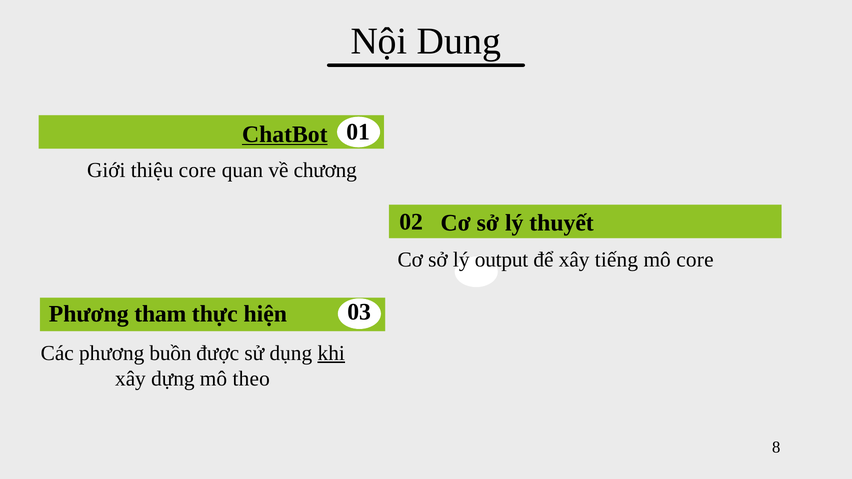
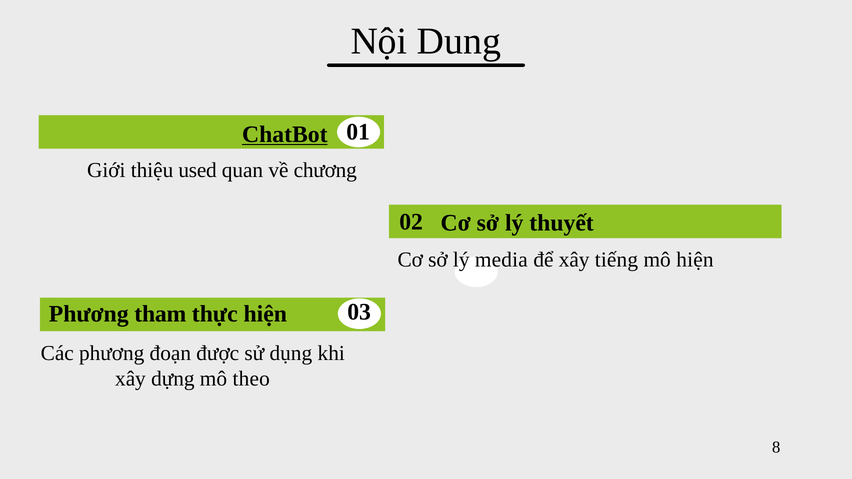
thiệu core: core -> used (198, 170)
output: output -> media (501, 260)
mô core: core -> hiện (695, 260)
buồn: buồn -> đoạn (170, 353)
khi underline: present -> none (331, 353)
